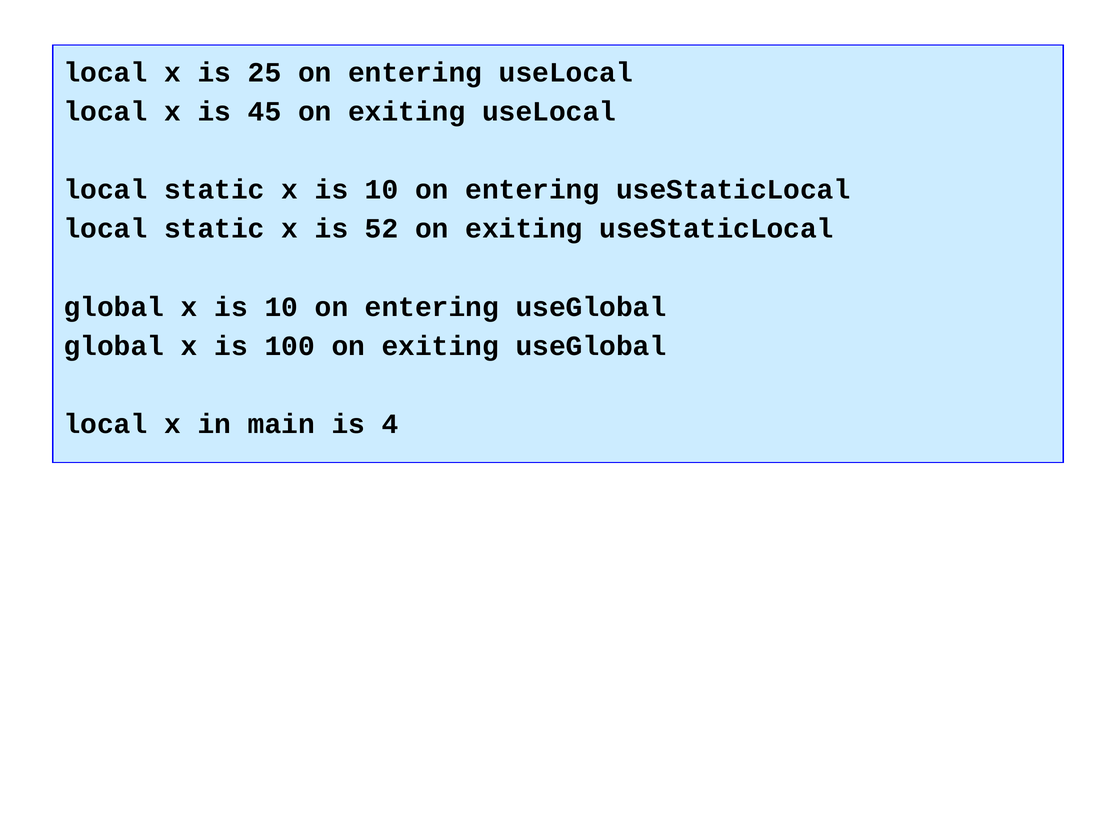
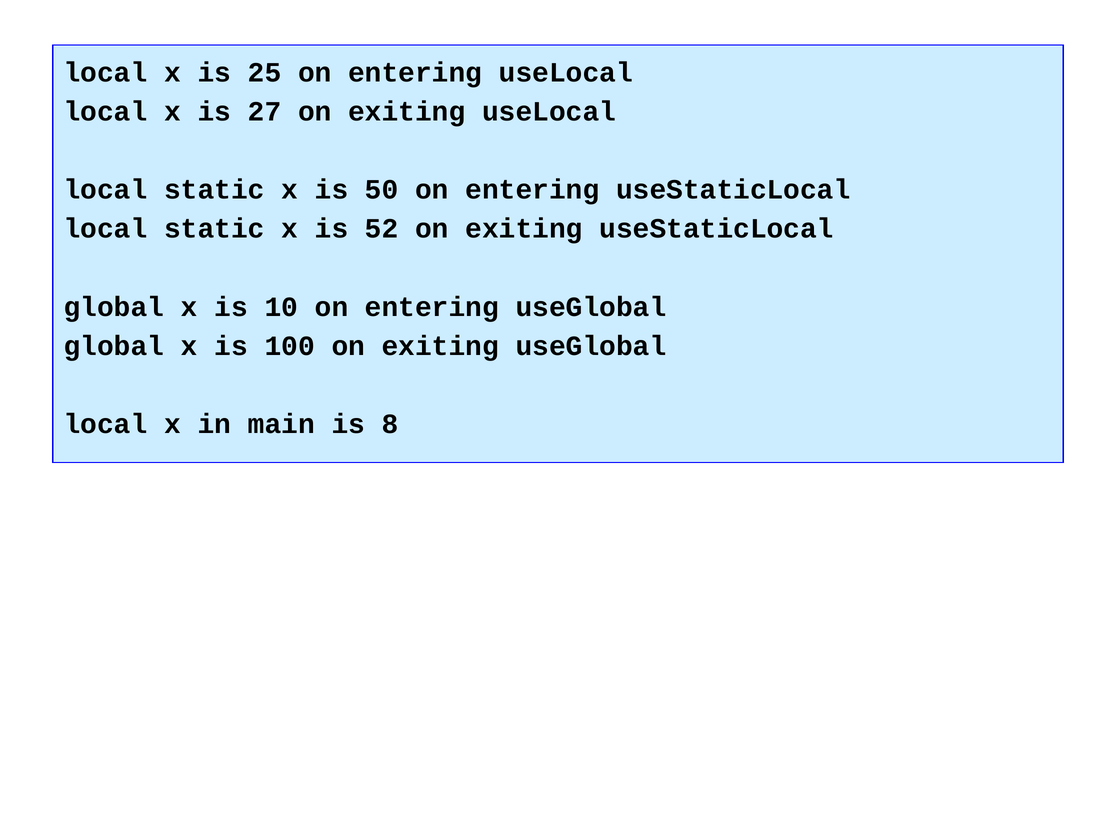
45: 45 -> 27 (265, 112)
static x is 10: 10 -> 50 (382, 190)
4: 4 -> 8 (390, 424)
